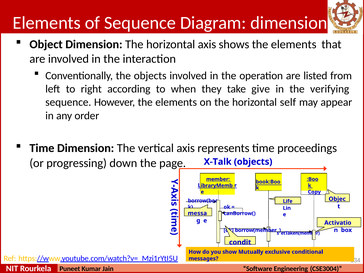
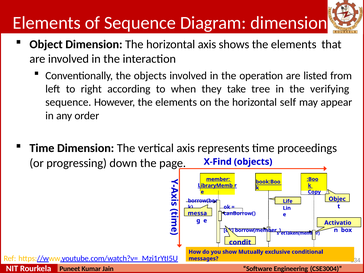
give: give -> tree (261, 89)
X-Talk: X-Talk -> X-Find (218, 162)
